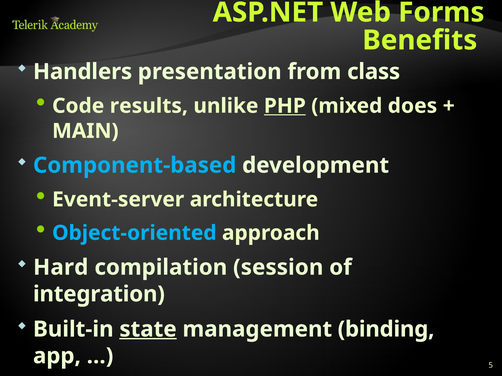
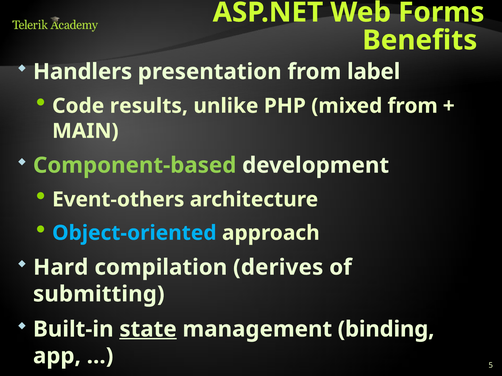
class: class -> label (374, 72)
PHP underline: present -> none (285, 106)
mixed does: does -> from (413, 106)
Component-based colour: light blue -> light green (135, 166)
Event-server: Event-server -> Event-others (118, 200)
session: session -> derives (278, 268)
integration: integration -> submitting (99, 294)
